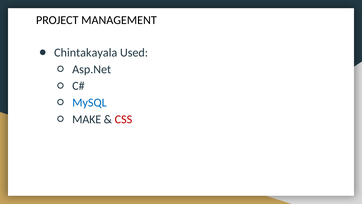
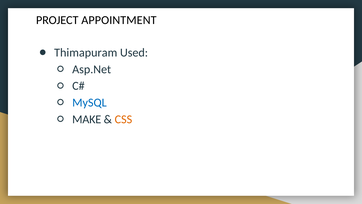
MANAGEMENT: MANAGEMENT -> APPOINTMENT (119, 20)
Chintakayala: Chintakayala -> Thimapuram (86, 53)
CSS colour: red -> orange (123, 119)
